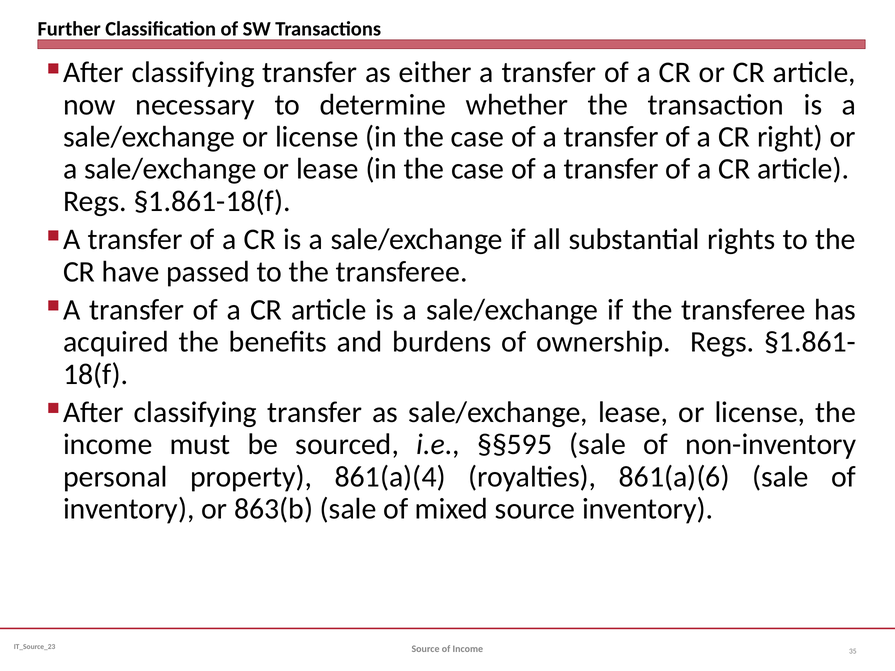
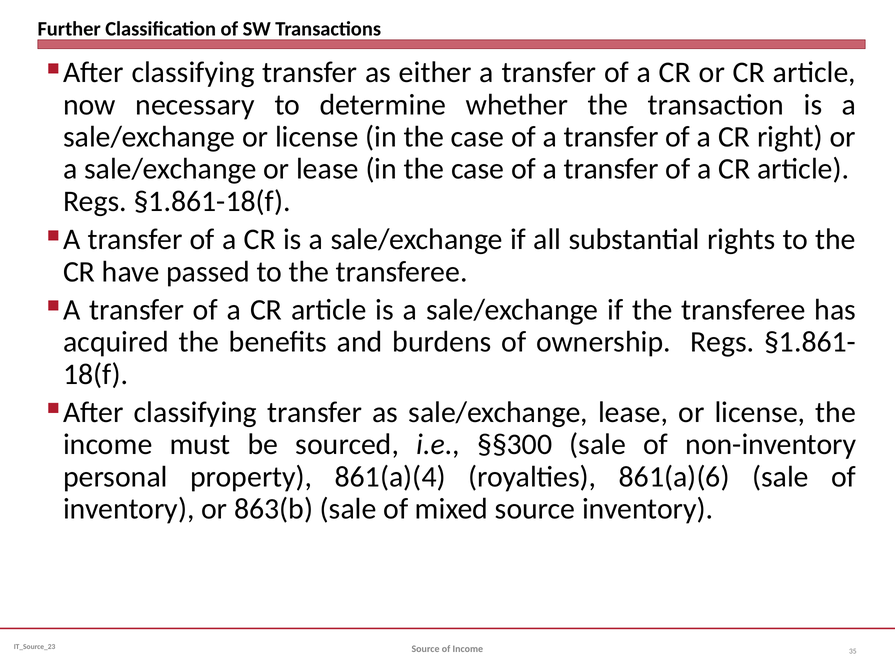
§§595: §§595 -> §§300 (515, 445)
